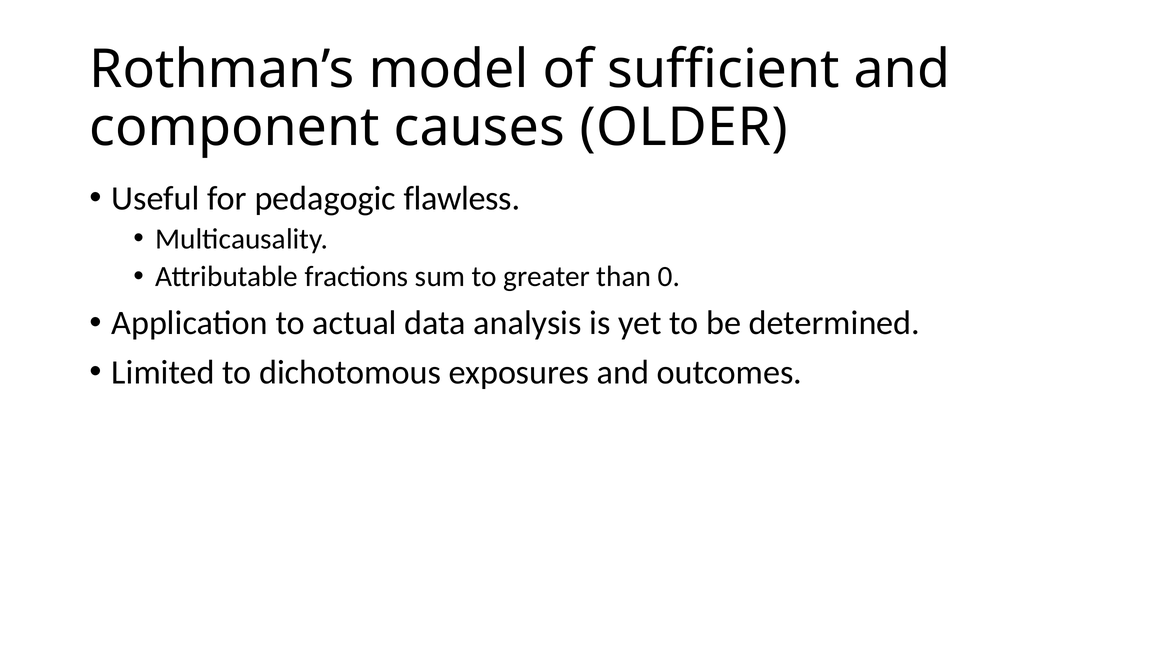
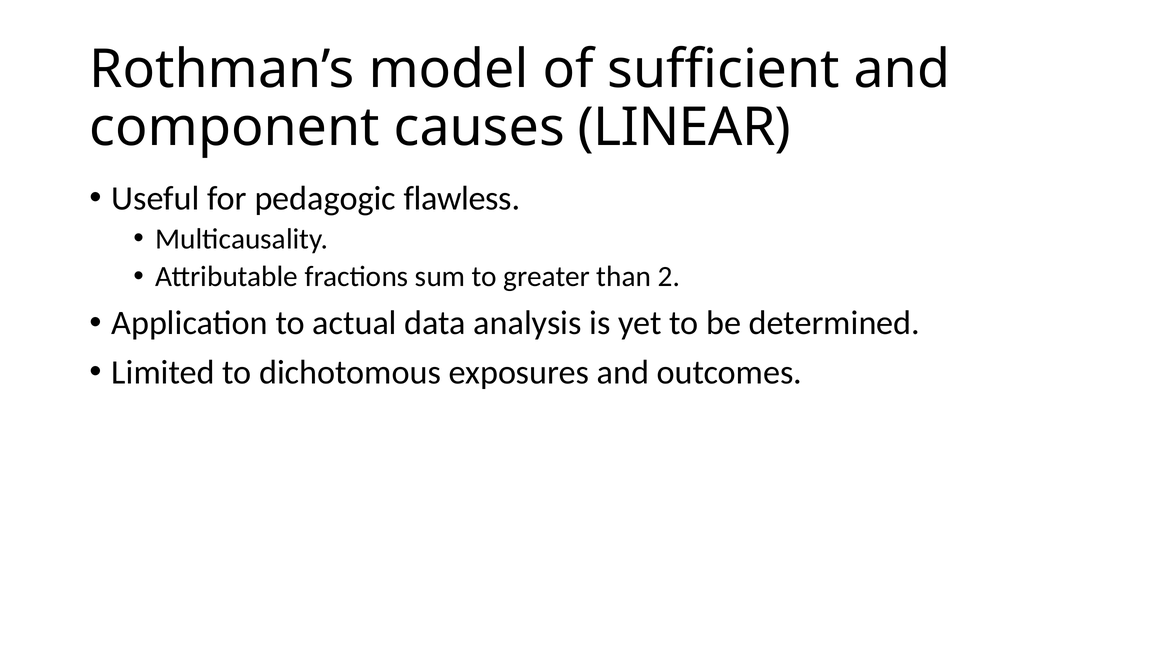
OLDER: OLDER -> LINEAR (684, 128)
0: 0 -> 2 (669, 277)
